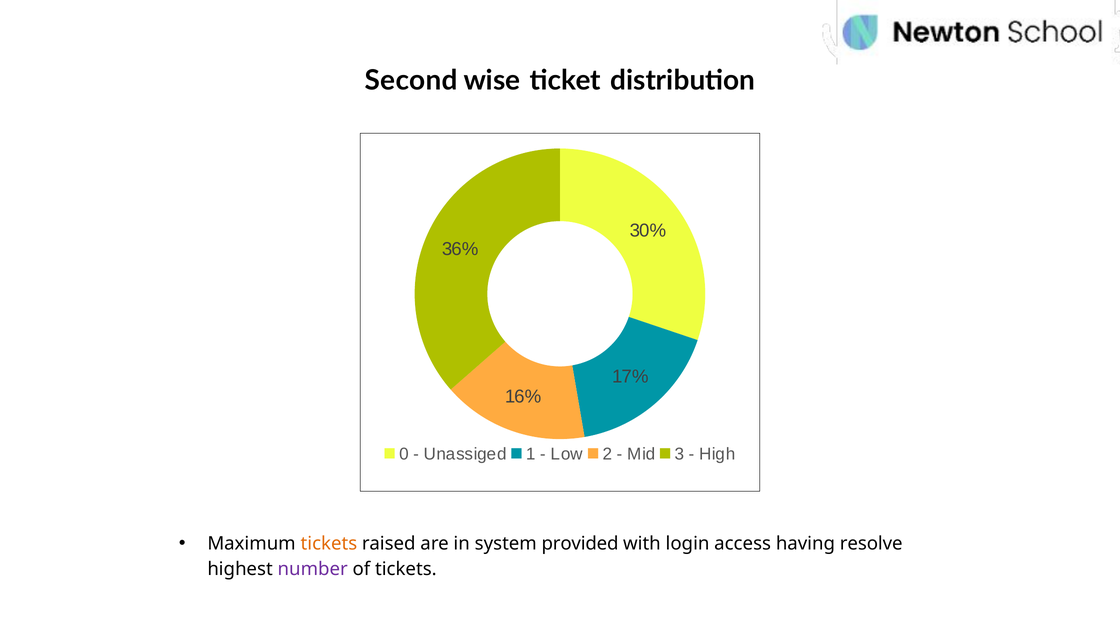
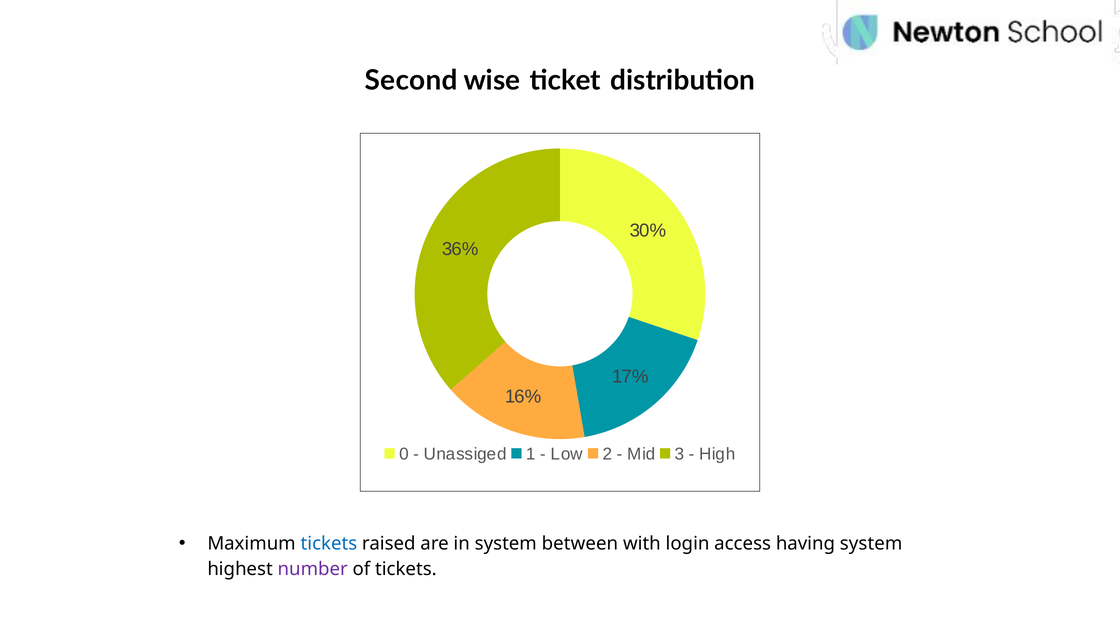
tickets colour: orange -> blue (329, 544)
provided: provided -> between (580, 544)
having resolve: resolve -> system (871, 544)
